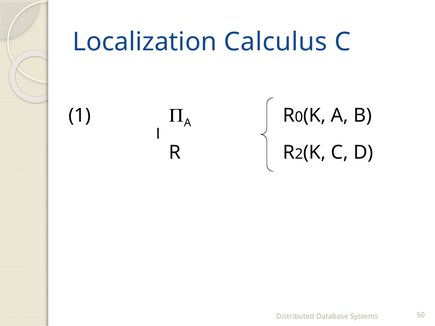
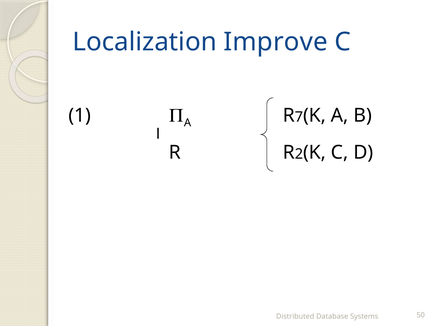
Calculus: Calculus -> Improve (276, 42)
0: 0 -> 7 (299, 117)
